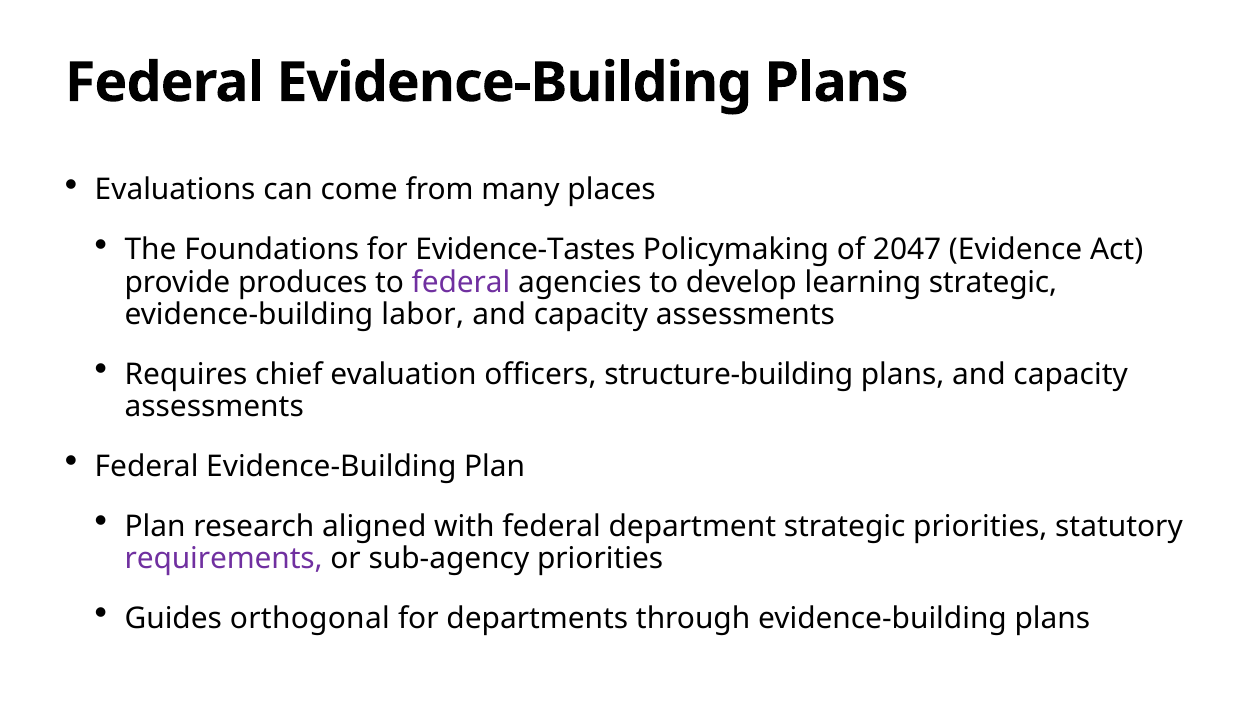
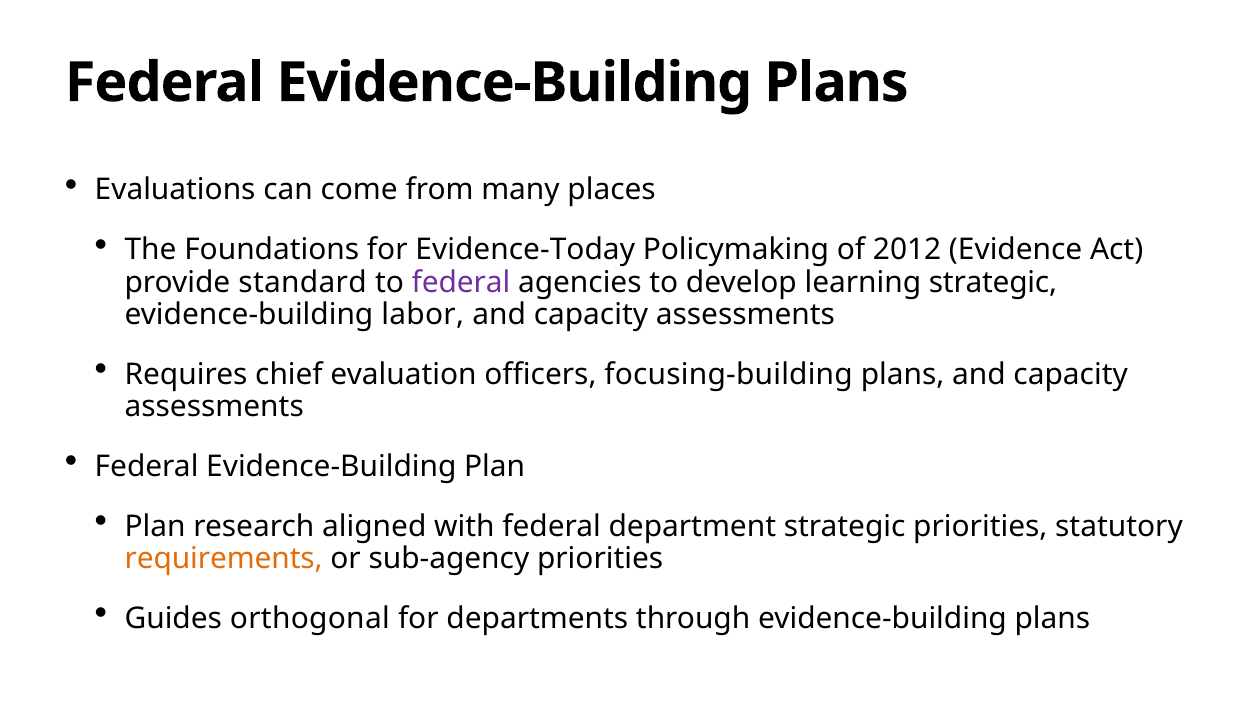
Evidence-Tastes: Evidence-Tastes -> Evidence-Today (525, 250)
2047: 2047 -> 2012 (907, 250)
produces: produces -> standard (303, 282)
structure-building: structure-building -> focusing-building (729, 374)
requirements colour: purple -> orange (224, 558)
